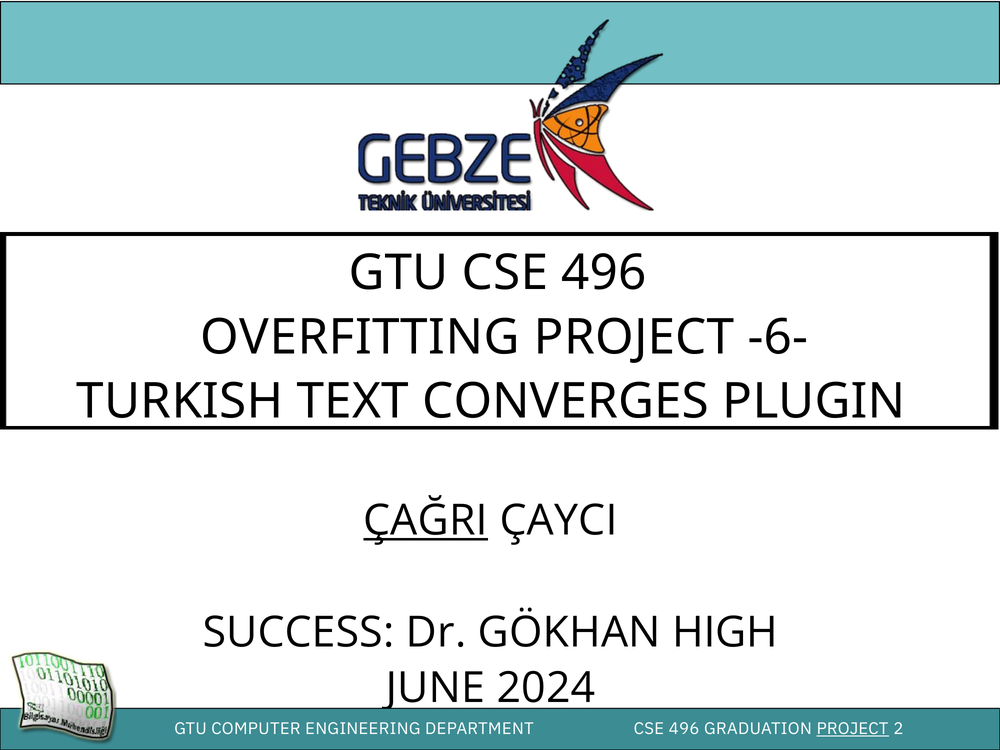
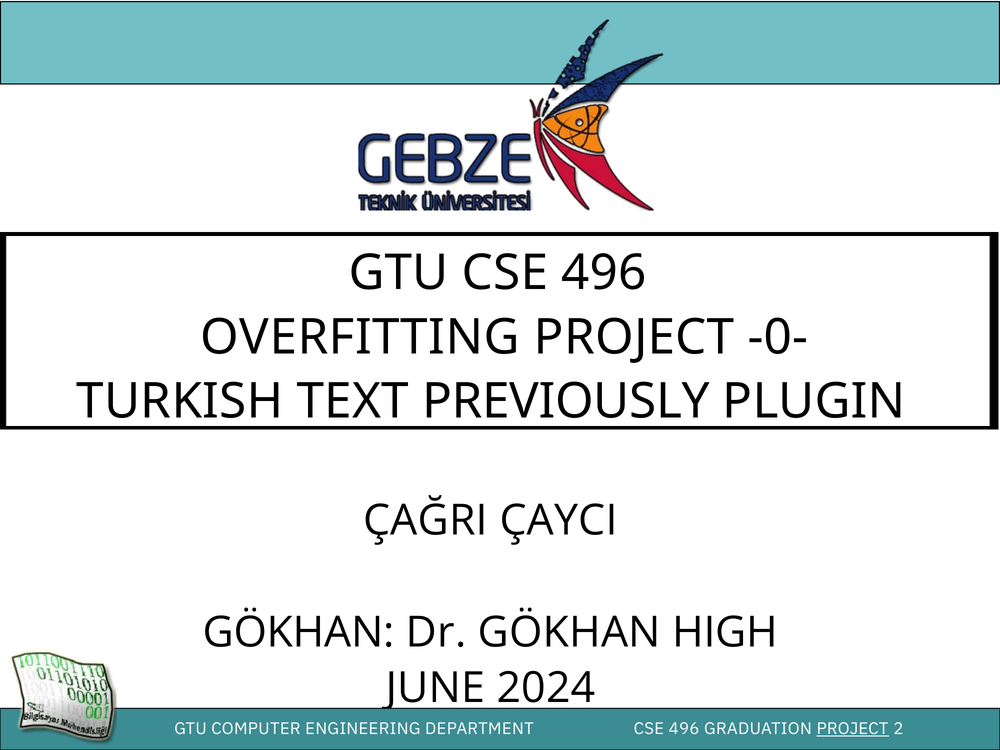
-6-: -6- -> -0- (778, 337)
CONVERGES: CONVERGES -> PREVIOUSLY (566, 401)
ÇAĞRI underline: present -> none (426, 521)
SUCCESS: SUCCESS -> GÖKHAN (299, 632)
